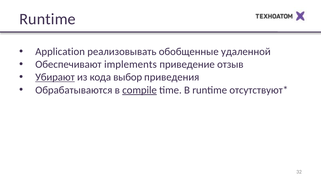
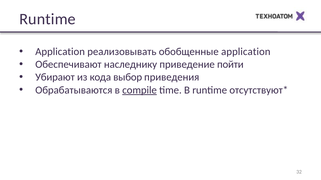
обобщенные удаленной: удаленной -> application (246, 52)
implements: implements -> наследнику (131, 65)
отзыв: отзыв -> пойти (230, 65)
Убирают underline: present -> none (55, 77)
